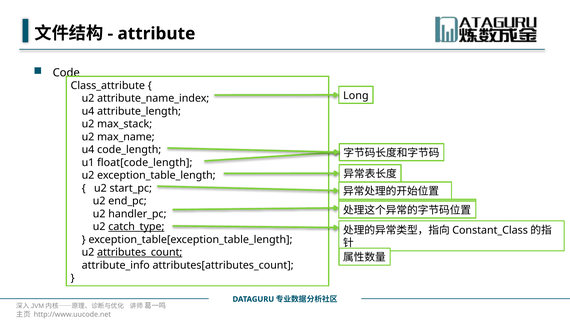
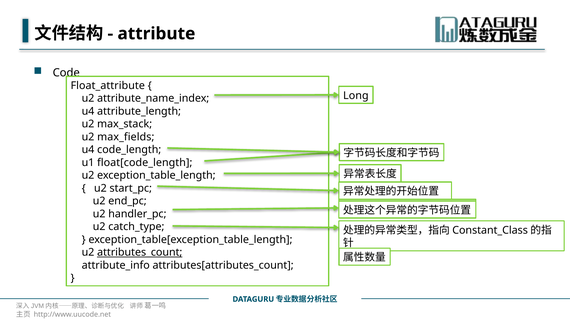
Class_attribute: Class_attribute -> Float_attribute (108, 85)
max_name: max_name -> max_fields (126, 137)
catch_type underline: present -> none (136, 226)
